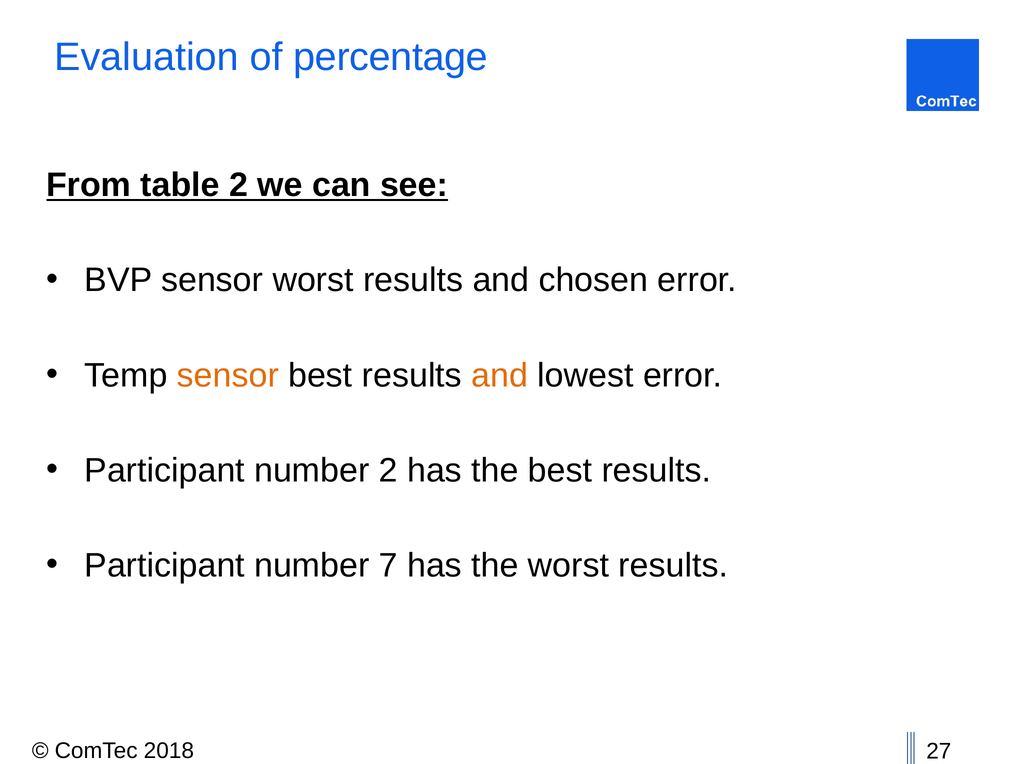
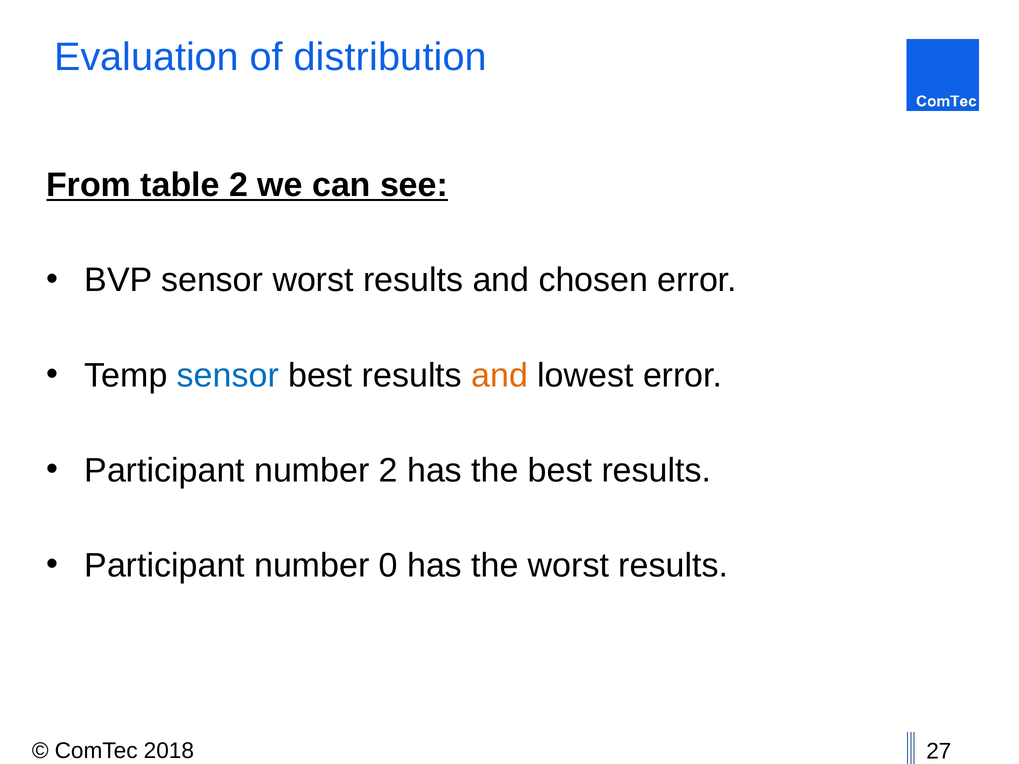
percentage: percentage -> distribution (390, 57)
sensor colour: orange -> blue (228, 375)
7: 7 -> 0 (388, 566)
